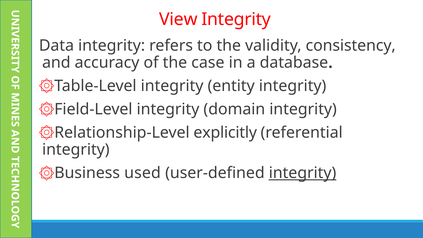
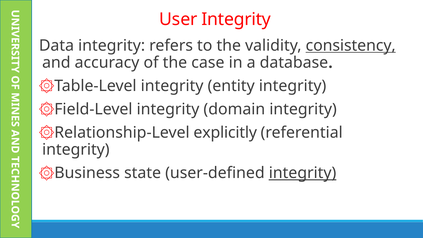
View: View -> User (178, 19)
consistency underline: none -> present (351, 45)
used: used -> state (143, 173)
